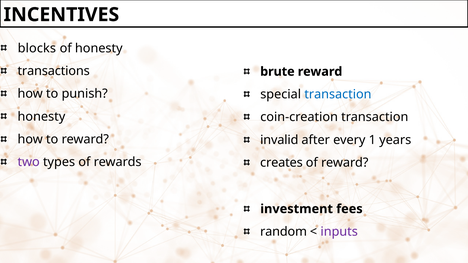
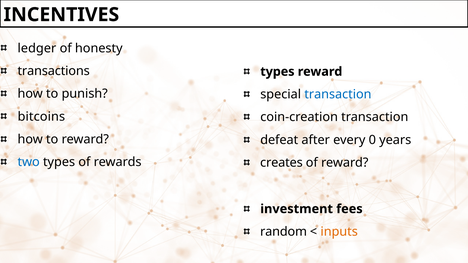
blocks: blocks -> ledger (37, 48)
brute: brute -> types (277, 72)
honesty: honesty -> bitcoins (41, 117)
invalid: invalid -> defeat (279, 140)
1: 1 -> 0 (372, 140)
two colour: purple -> blue (29, 162)
inputs colour: purple -> orange (339, 232)
